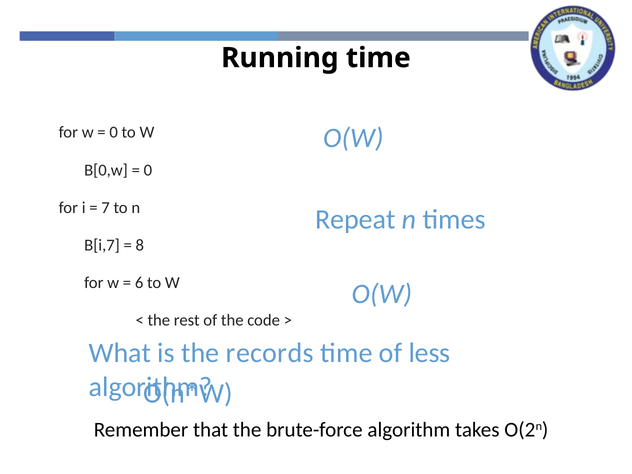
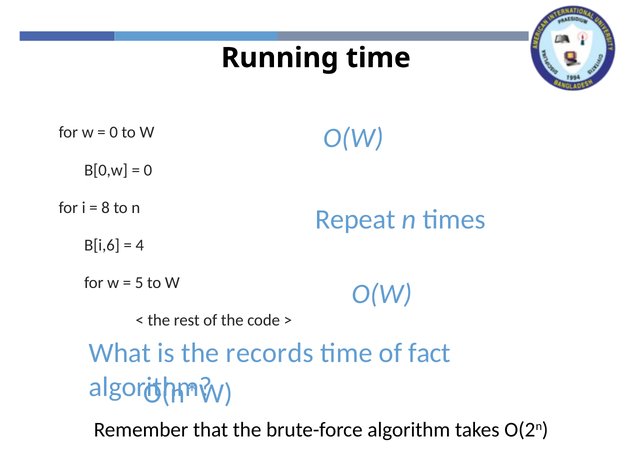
7: 7 -> 8 (106, 208)
B[i,7: B[i,7 -> B[i,6 (102, 245)
8: 8 -> 4 (140, 245)
6: 6 -> 5 (139, 283)
less: less -> fact (430, 353)
